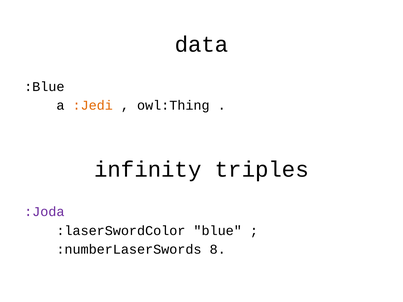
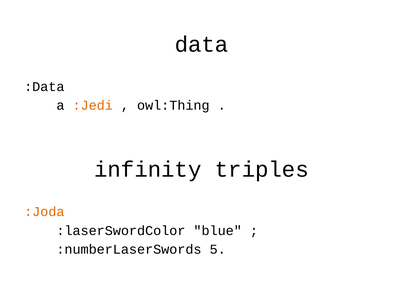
:Blue: :Blue -> :Data (44, 87)
:Joda colour: purple -> orange (44, 212)
8: 8 -> 5 (218, 250)
